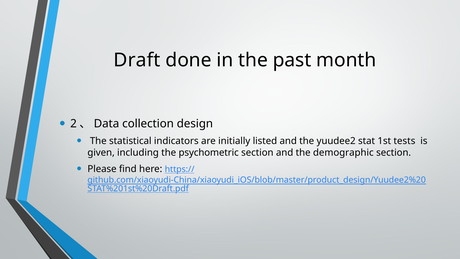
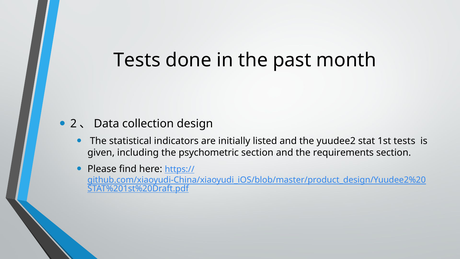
Draft: Draft -> Tests (137, 60)
demographic: demographic -> requirements (343, 153)
